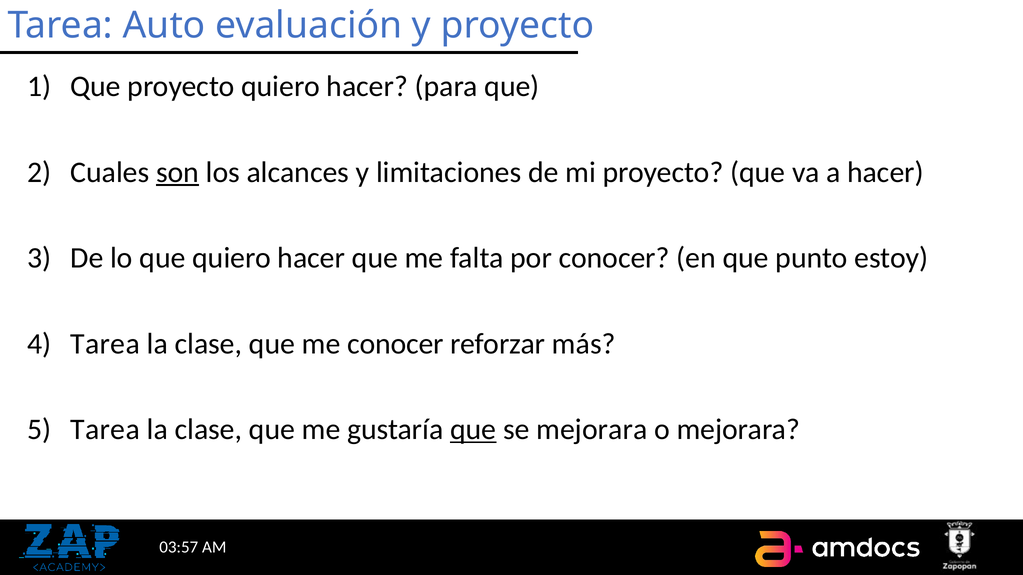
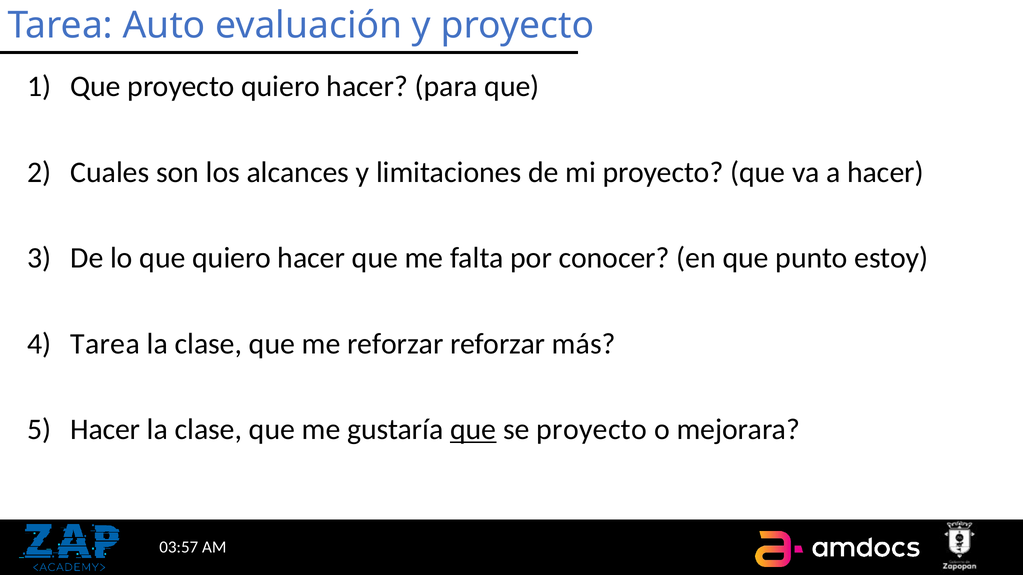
son underline: present -> none (178, 172)
me conocer: conocer -> reforzar (395, 344)
Tarea: Tarea -> Hacer (105, 430)
se mejorara: mejorara -> proyecto (592, 430)
